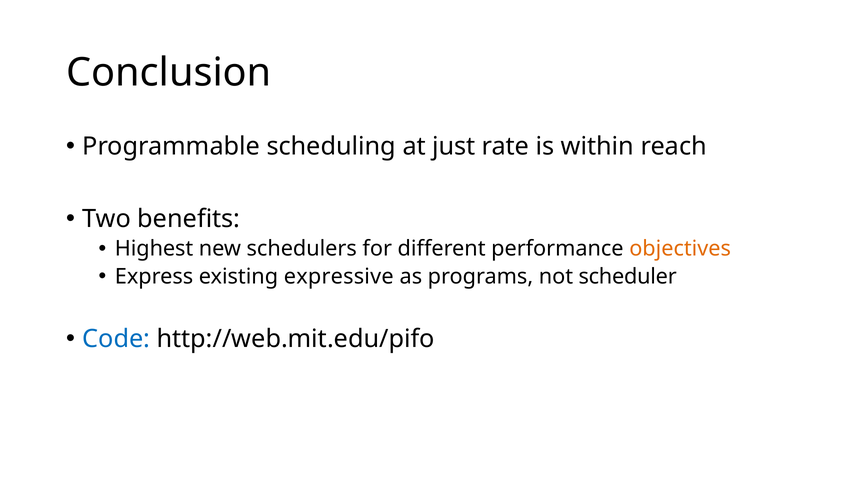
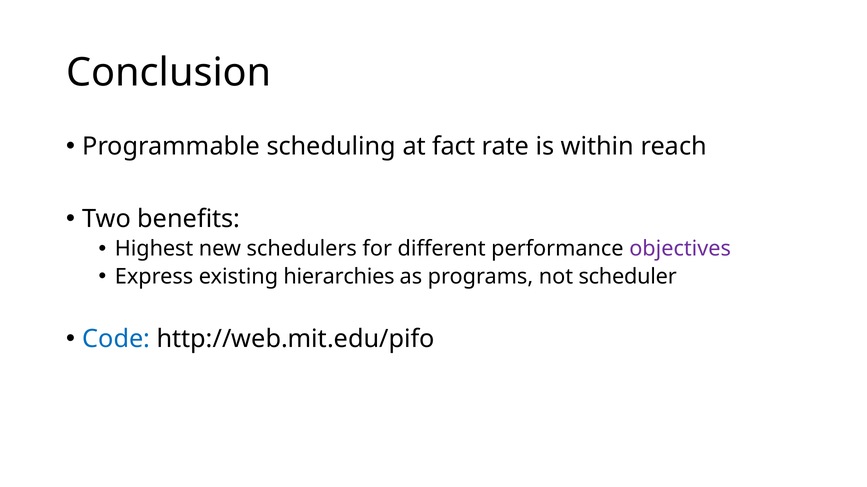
just: just -> fact (454, 147)
objectives colour: orange -> purple (680, 249)
expressive: expressive -> hierarchies (339, 277)
